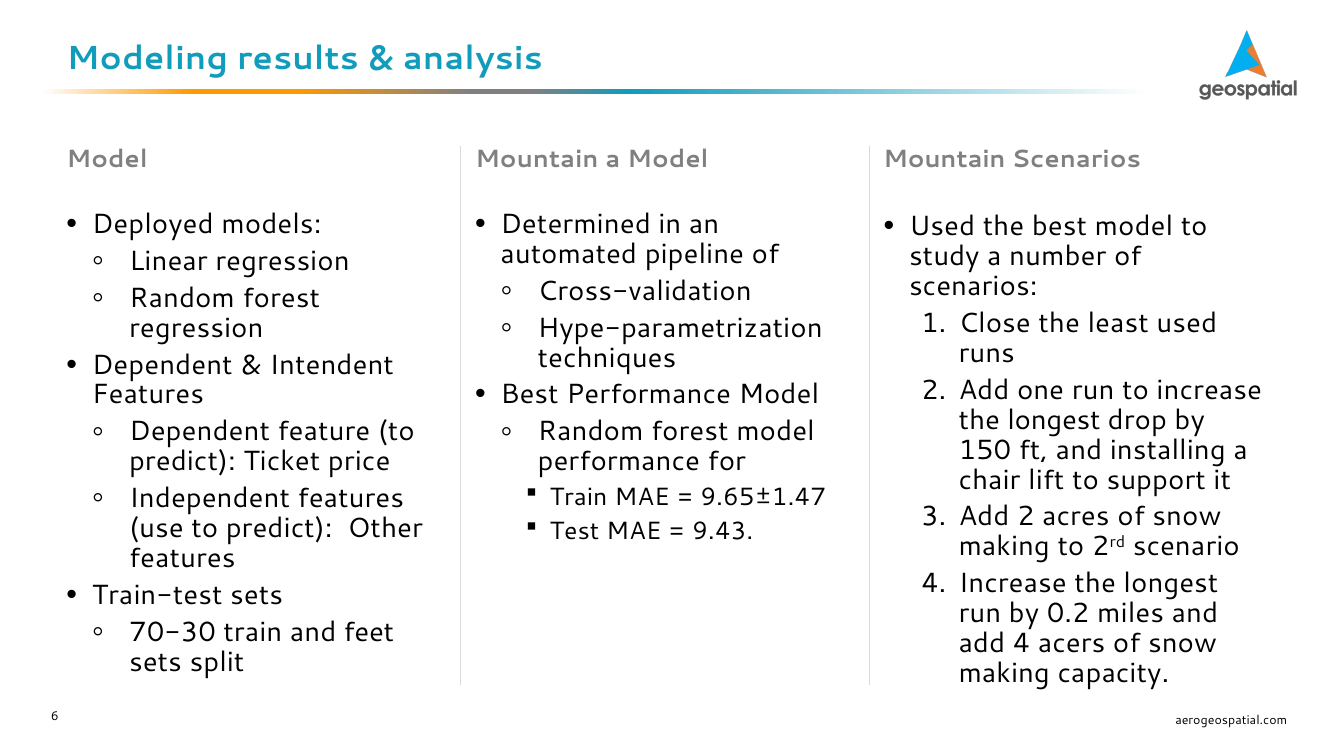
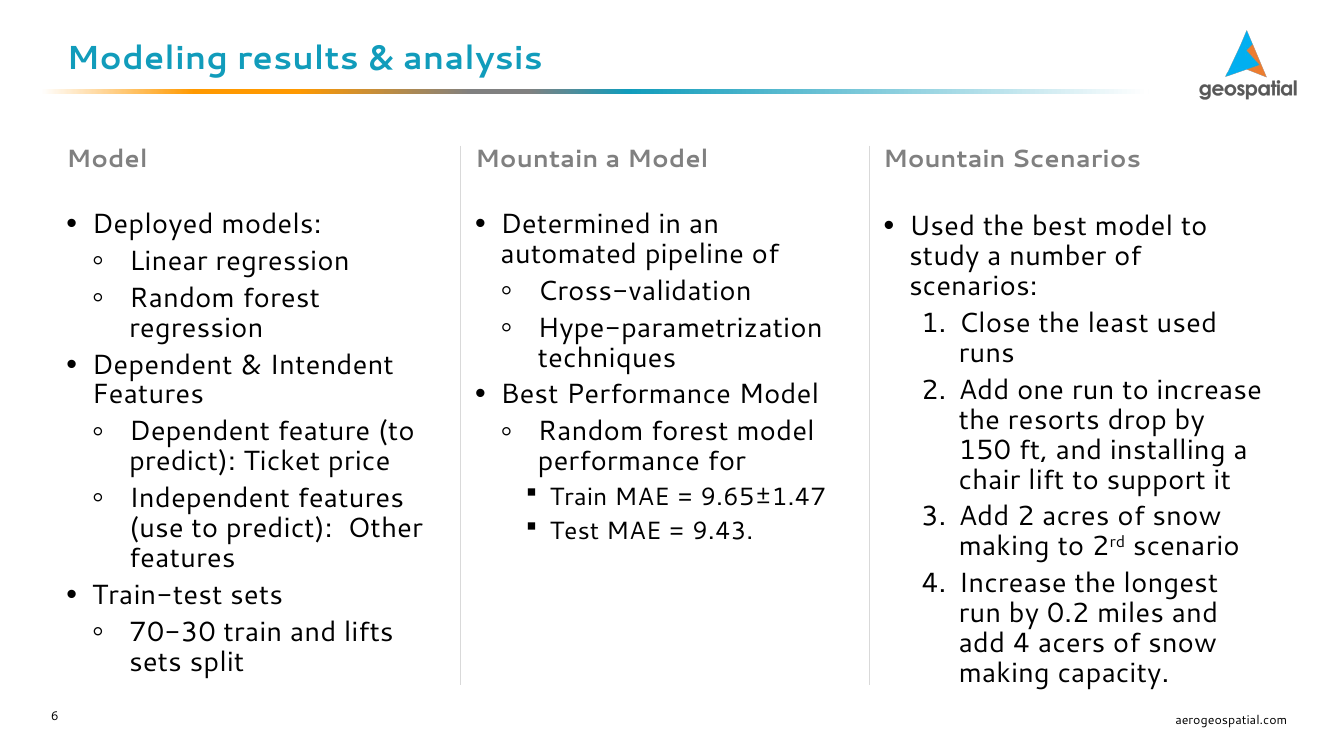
longest: longest -> resorts (1054, 420)
feet: feet -> lifts (369, 632)
